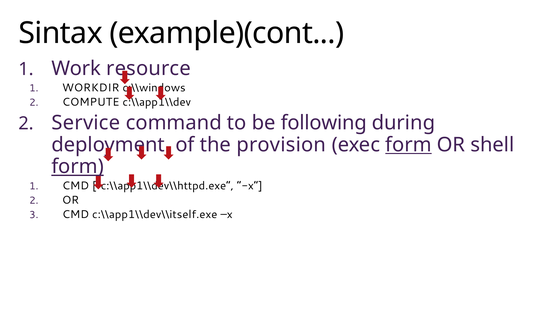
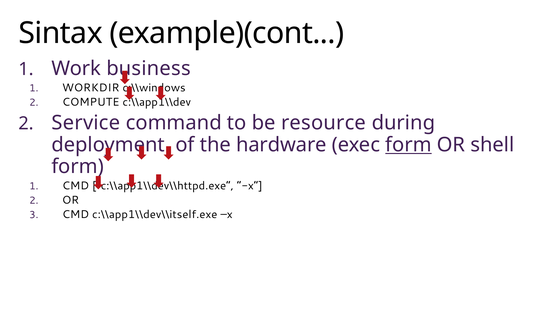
resource: resource -> business (149, 68)
following: following -> resource (324, 123)
provision: provision -> hardware (281, 145)
form underline: present -> none (78, 166)
